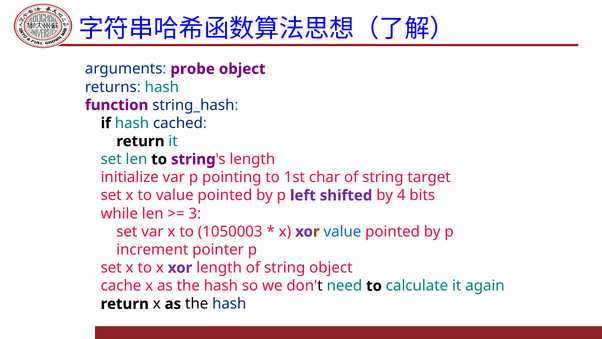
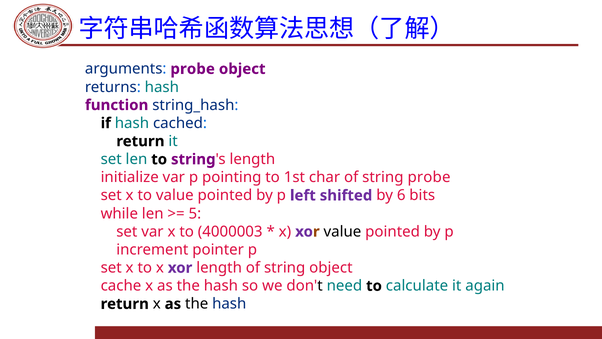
string target: target -> probe (429, 177)
4: 4 -> 6 (401, 195)
3: 3 -> 5 (195, 213)
1050003: 1050003 -> 4000003 (230, 231)
value colour: blue -> black (342, 231)
